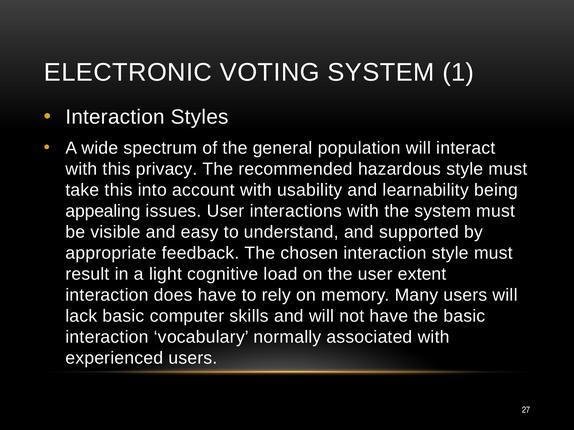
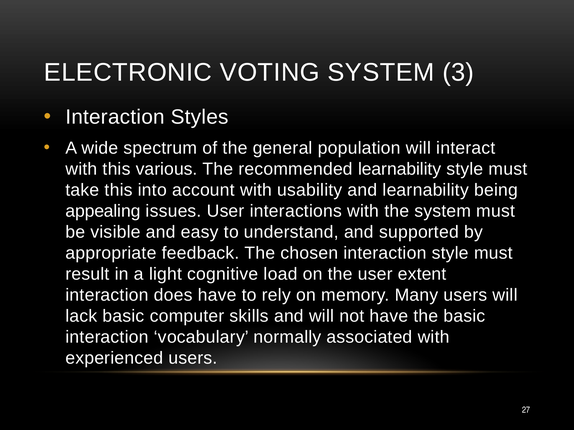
1: 1 -> 3 (458, 73)
privacy: privacy -> various (167, 169)
recommended hazardous: hazardous -> learnability (400, 169)
